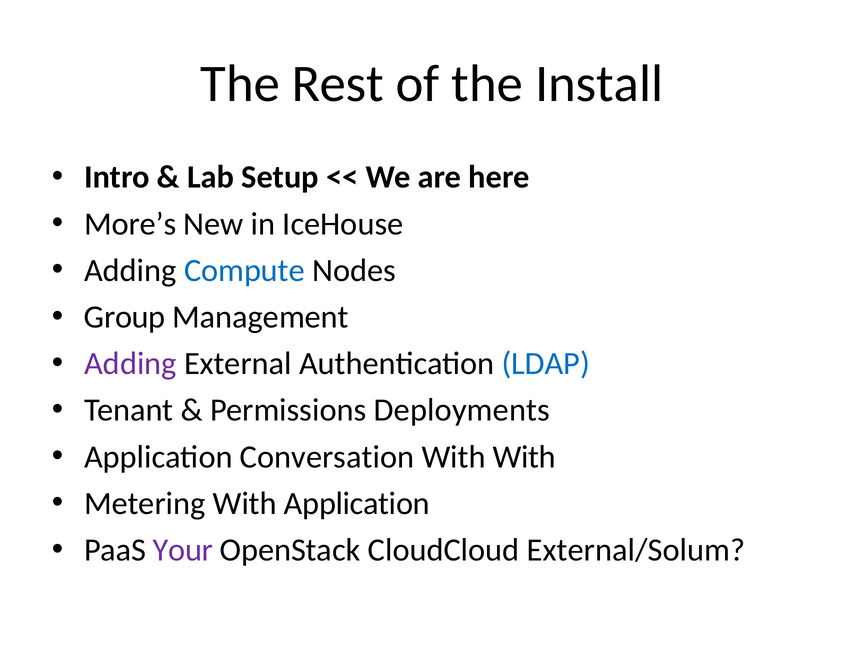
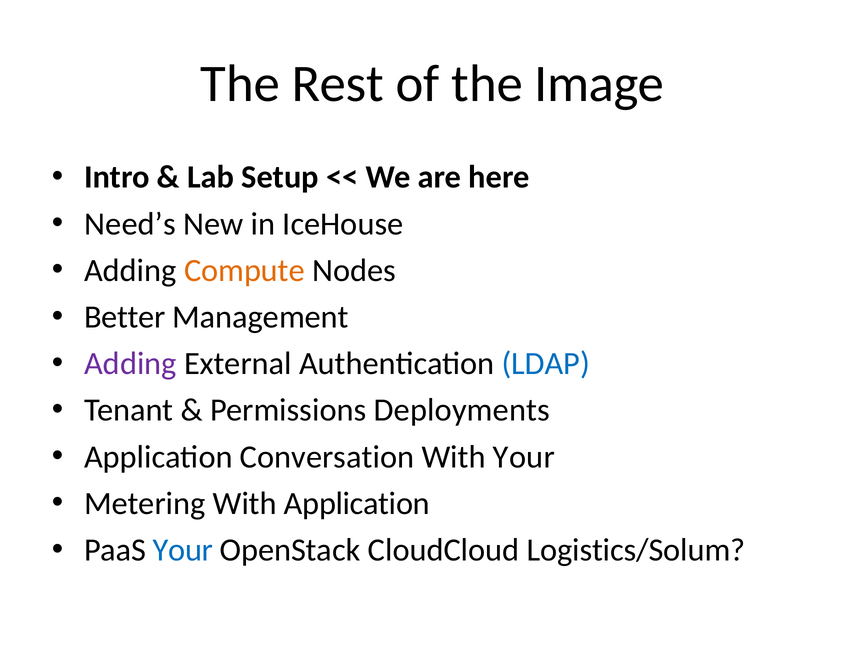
Install: Install -> Image (599, 84)
More’s: More’s -> Need’s (130, 224)
Compute colour: blue -> orange (244, 270)
Group: Group -> Better (125, 317)
With With: With -> Your (524, 457)
Your colour: purple -> blue (183, 550)
External/Solum: External/Solum -> Logistics/Solum (636, 550)
